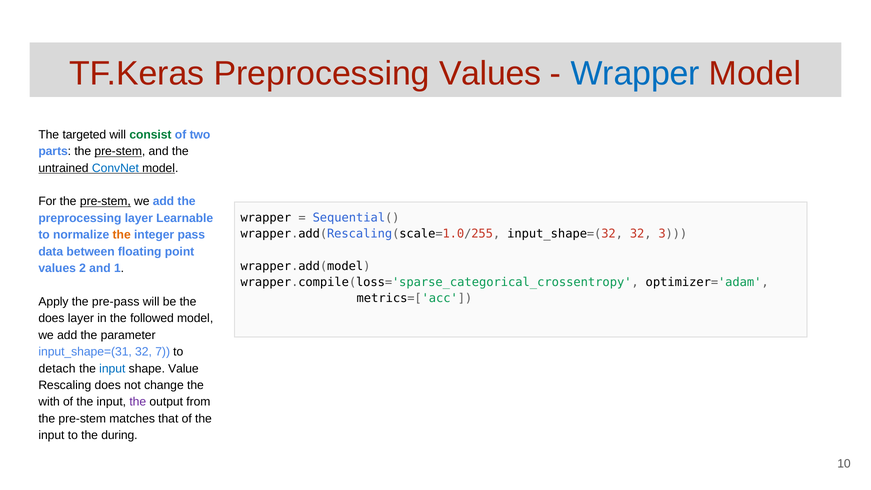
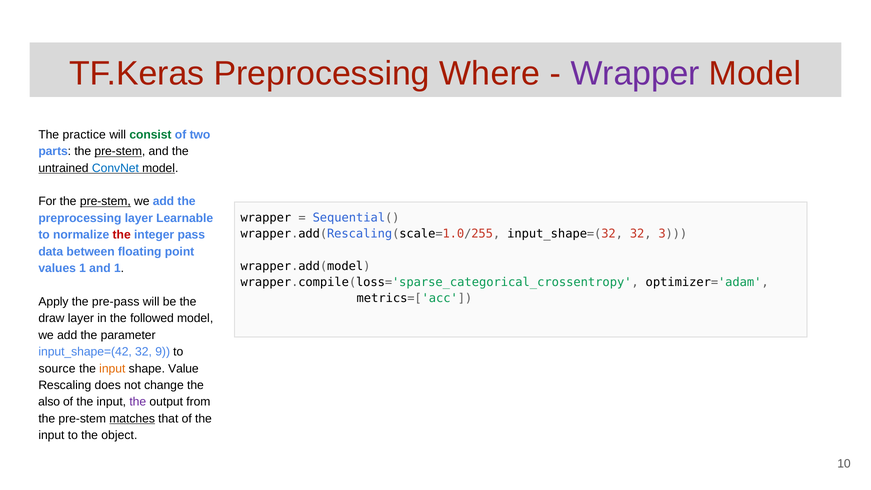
Preprocessing Values: Values -> Where (490, 74)
Wrapper colour: blue -> purple (635, 74)
targeted: targeted -> practice (84, 135)
the colour: orange -> red (122, 235)
values 2: 2 -> 1 (83, 268)
does: does -> draw (51, 318)
input_shape=(31: input_shape=(31 -> input_shape=(42 (85, 352)
7: 7 -> 9 (163, 352)
detach: detach -> source (57, 368)
input colour: blue -> orange (112, 368)
with: with -> also (49, 402)
matches underline: none -> present (132, 419)
during: during -> object (119, 435)
